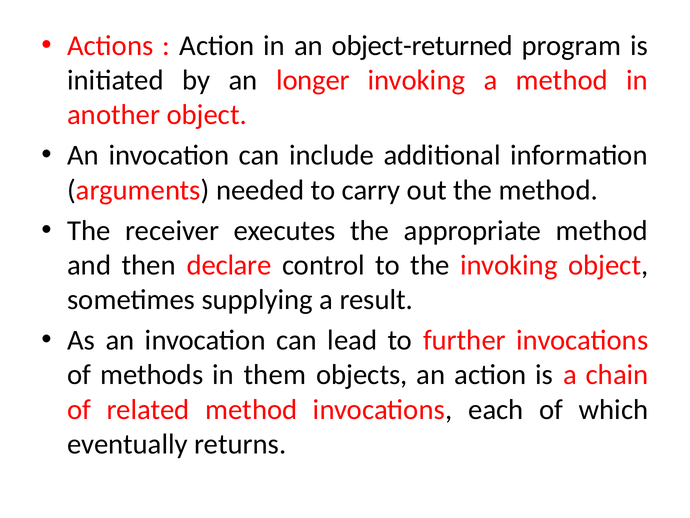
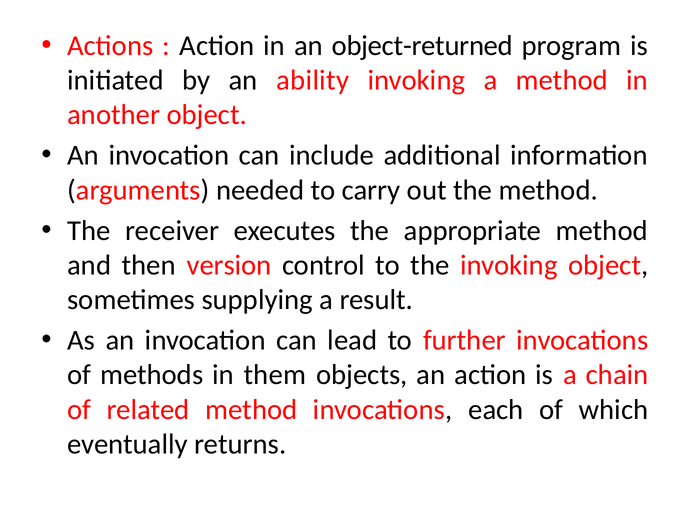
longer: longer -> ability (313, 80)
declare: declare -> version (229, 265)
